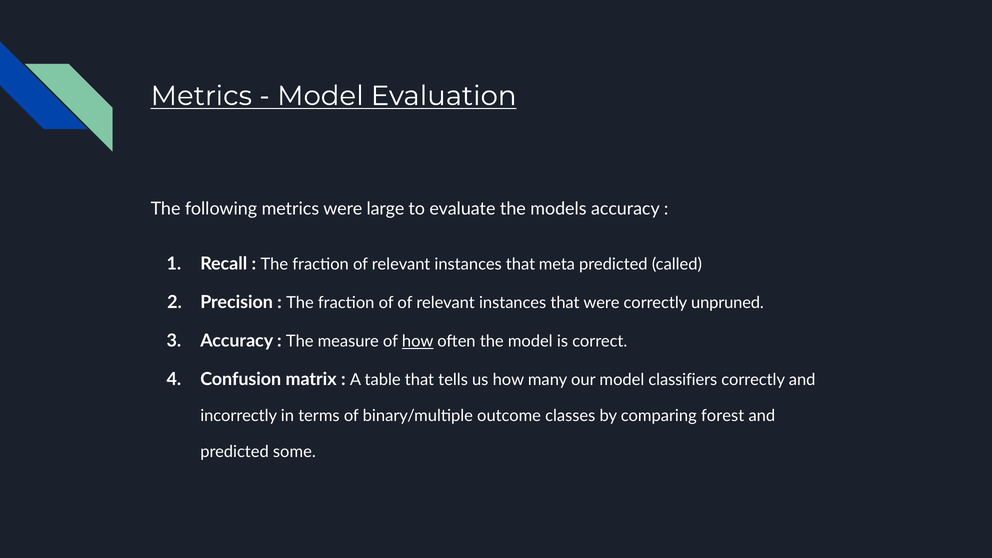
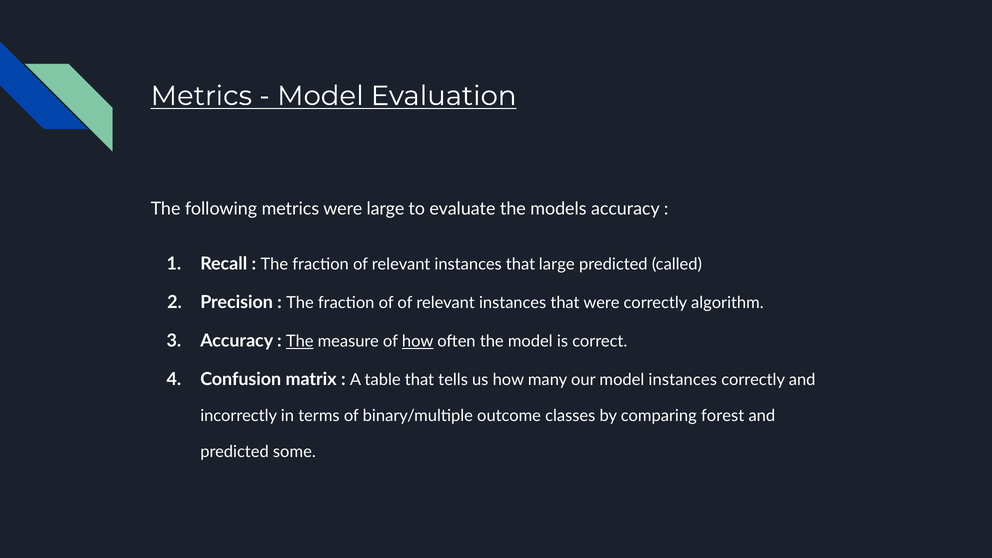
that meta: meta -> large (557, 264)
unpruned: unpruned -> algorithm (727, 303)
The underline: none -> present (300, 342)
model classifiers: classifiers -> instances (683, 380)
